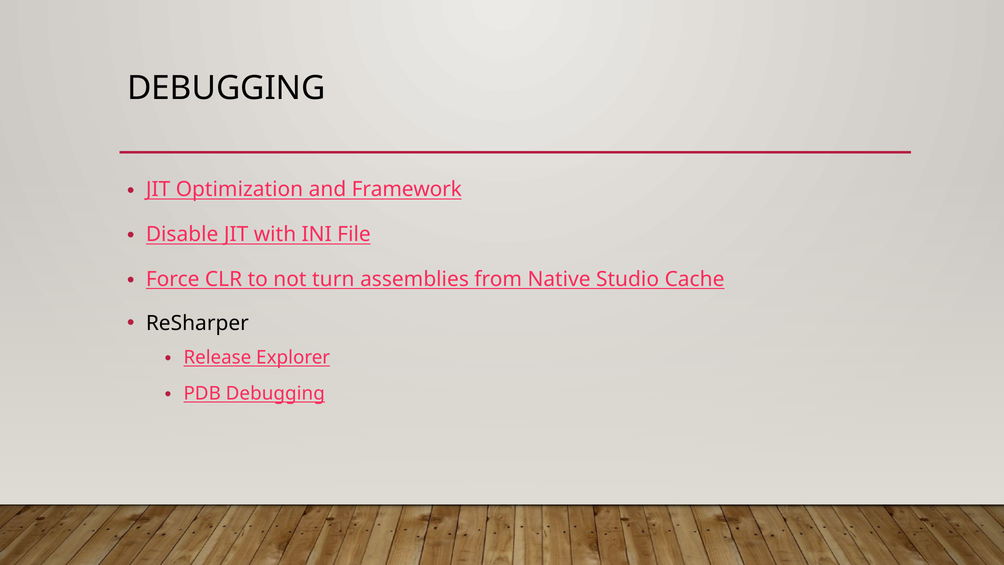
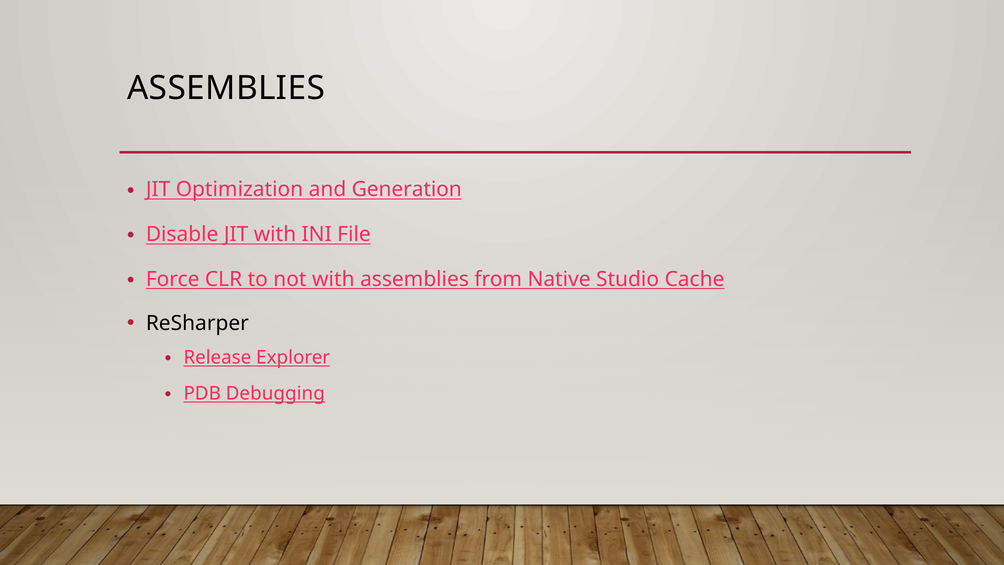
DEBUGGING: DEBUGGING -> ASSEMBLIES (226, 88)
Framework: Framework -> Generation (407, 189)
not turn: turn -> with (333, 279)
